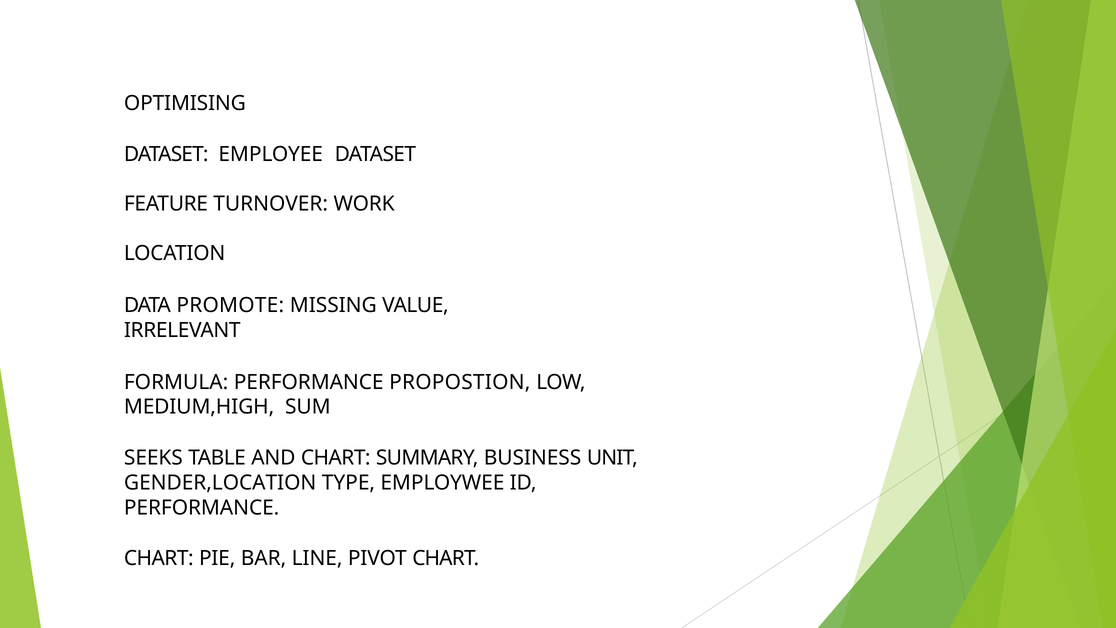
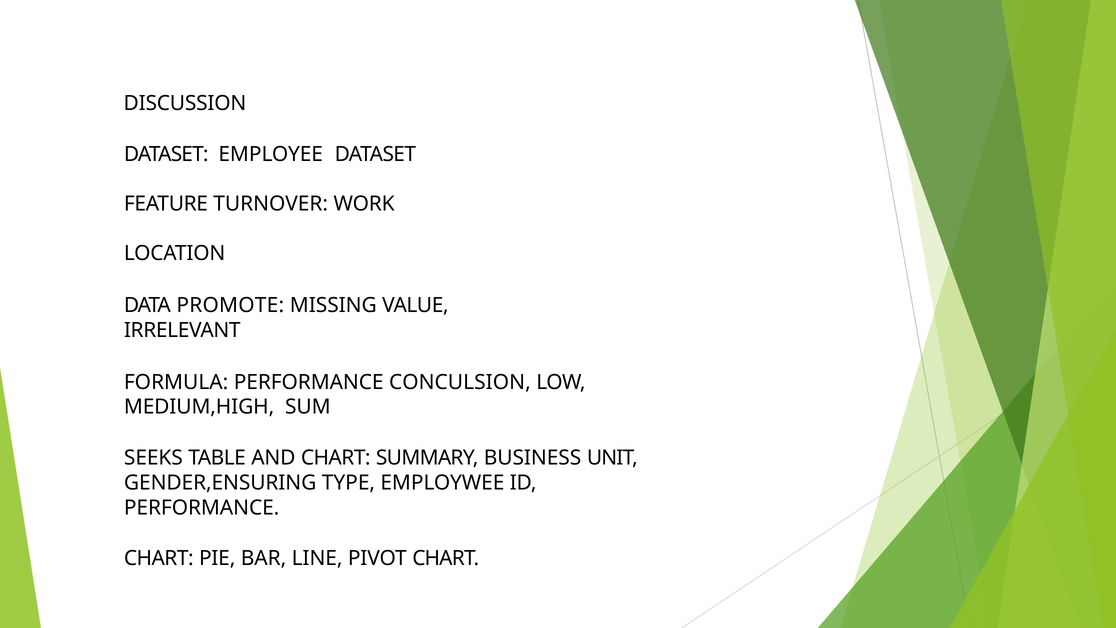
OPTIMISING: OPTIMISING -> DISCUSSION (185, 103)
PROPOSTION: PROPOSTION -> CONCULSION (460, 382)
GENDER,LOCATION: GENDER,LOCATION -> GENDER,ENSURING (220, 483)
